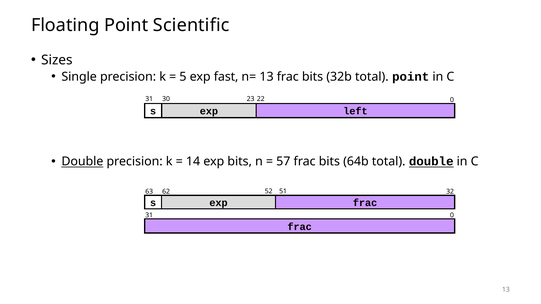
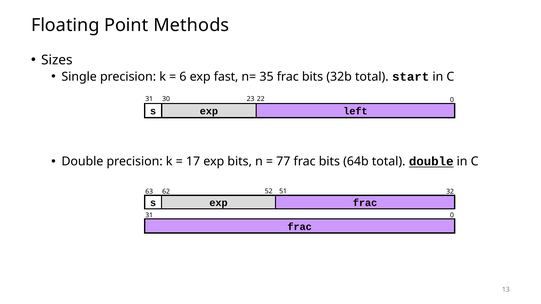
Scientific: Scientific -> Methods (191, 25)
5: 5 -> 6 (183, 77)
n= 13: 13 -> 35 (267, 77)
total point: point -> start (411, 77)
Double underline: present -> none (82, 162)
14: 14 -> 17 (193, 162)
57: 57 -> 77 (283, 162)
